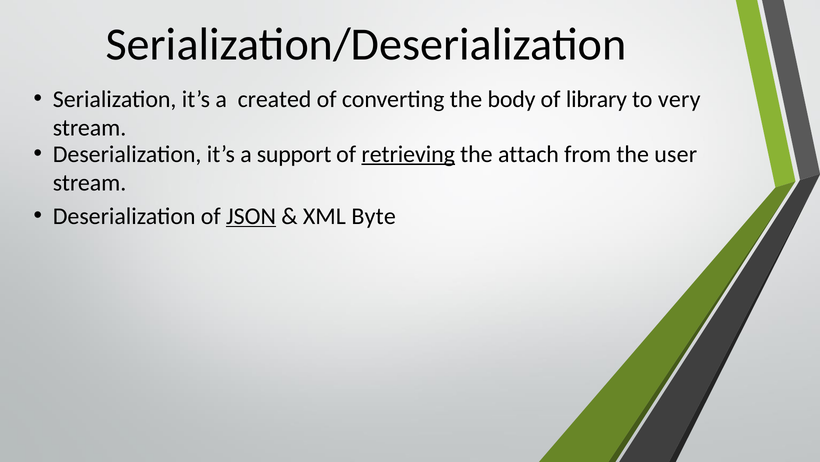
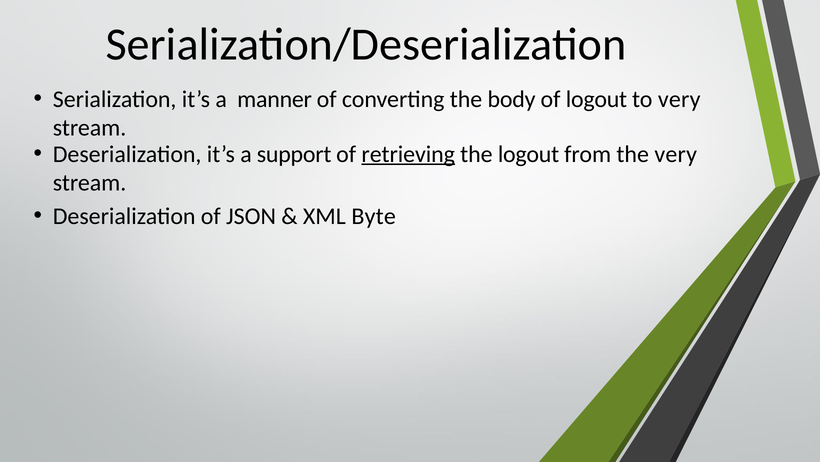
created: created -> manner (275, 99)
of library: library -> logout (596, 99)
the attach: attach -> logout (529, 154)
the user: user -> very (676, 154)
JSON underline: present -> none (251, 216)
